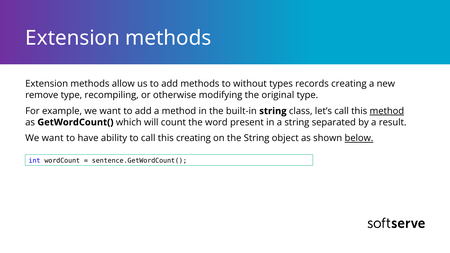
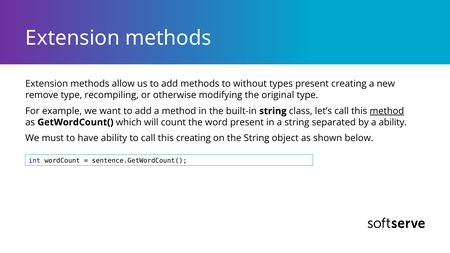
types records: records -> present (312, 84)
a result: result -> ability (393, 122)
want: want -> must (53, 138)
below underline: present -> none (359, 138)
